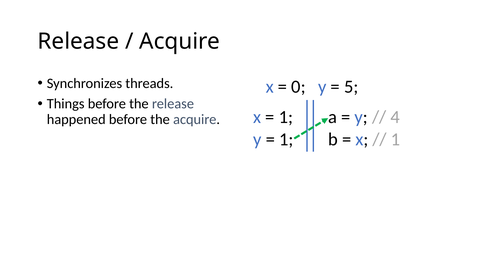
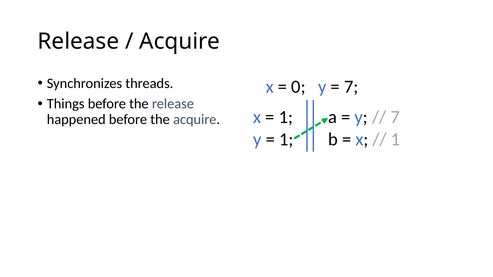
5: 5 -> 7 (351, 87)
4: 4 -> 7 (395, 117)
